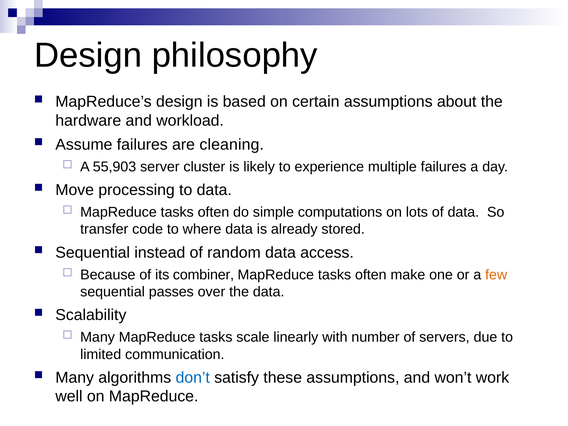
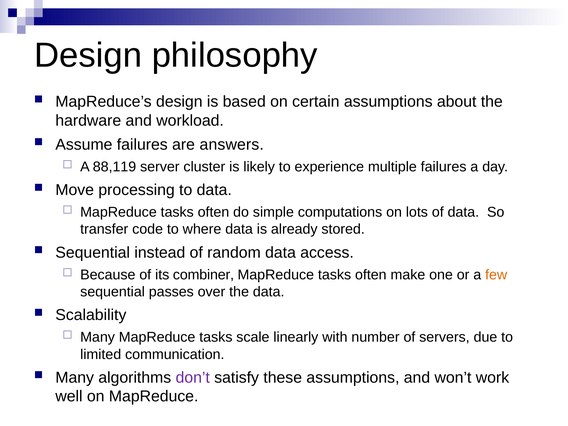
cleaning: cleaning -> answers (232, 145)
55,903: 55,903 -> 88,119 (114, 167)
don’t colour: blue -> purple (193, 377)
